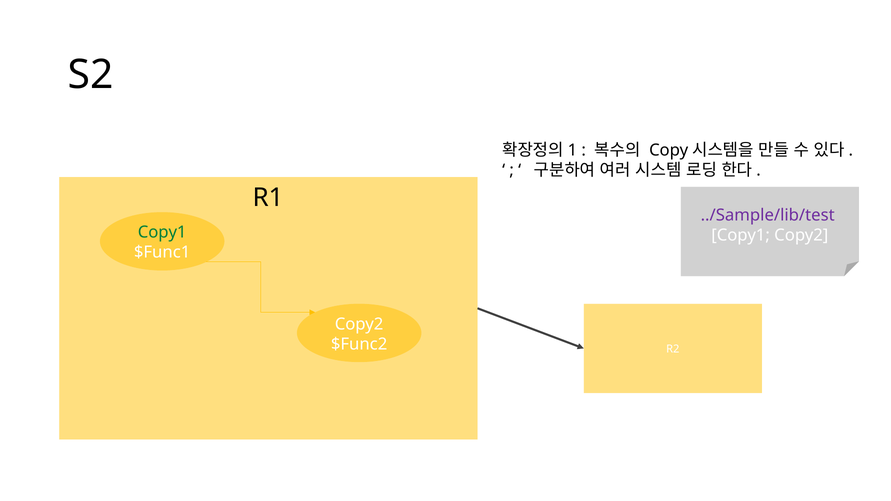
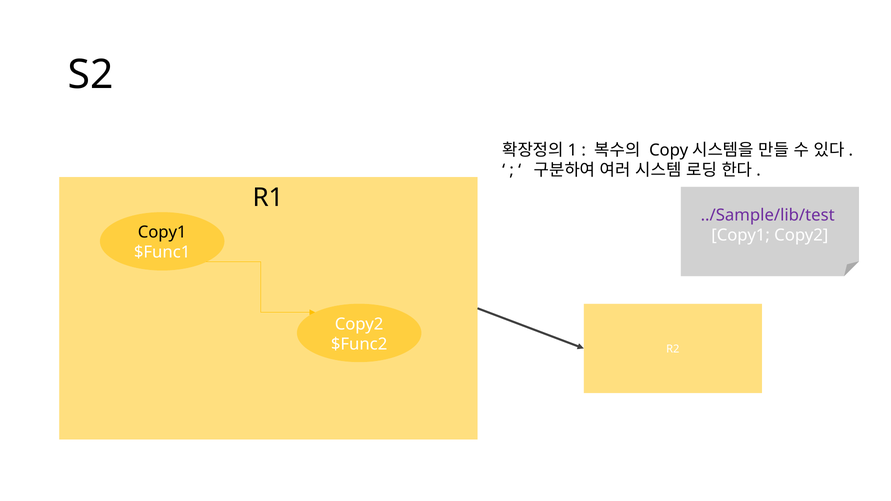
Copy1 colour: green -> black (162, 233)
